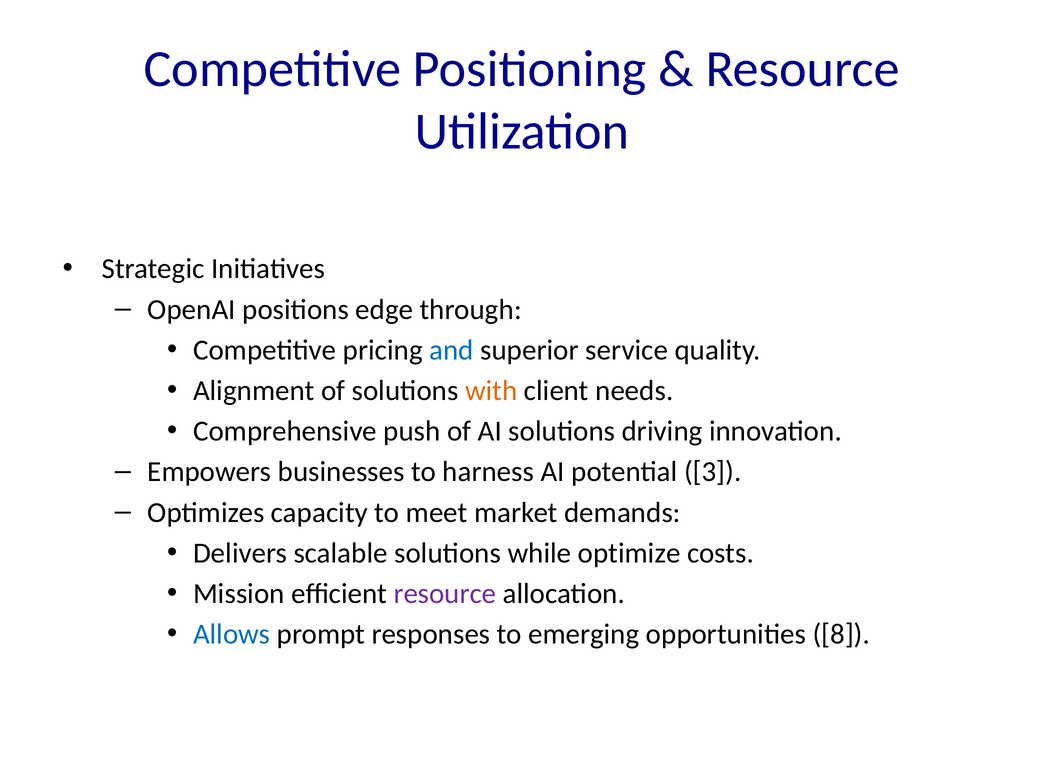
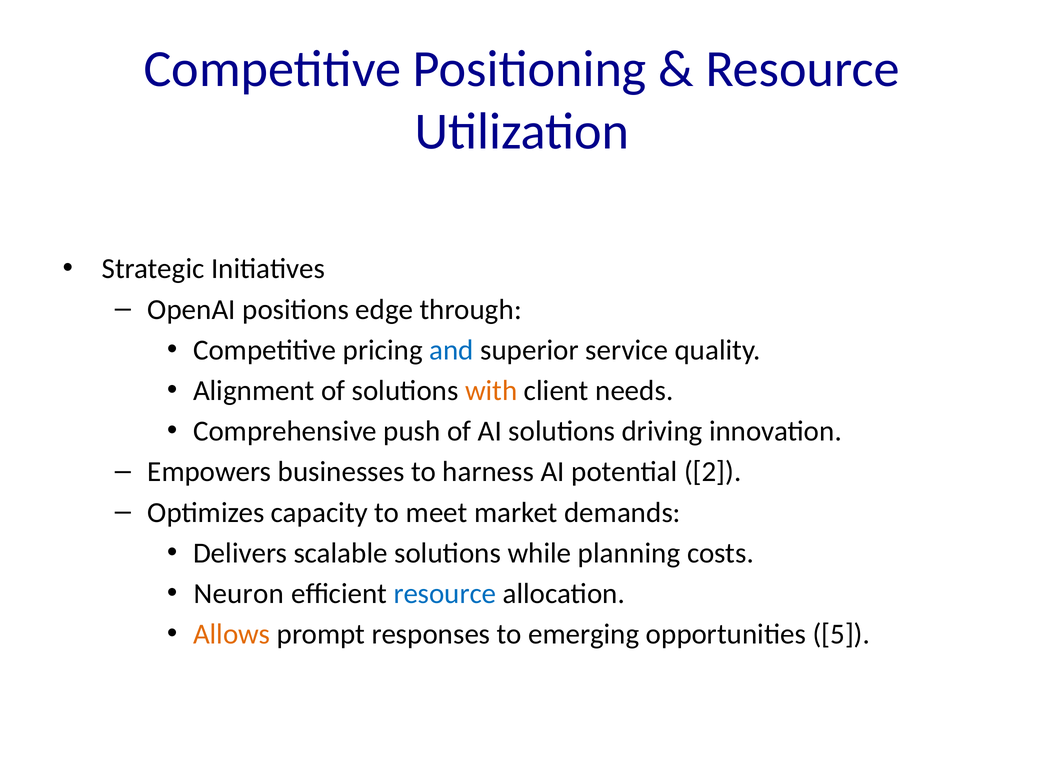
3: 3 -> 2 (713, 472)
optimize: optimize -> planning (629, 553)
Mission: Mission -> Neuron (239, 594)
resource colour: purple -> blue (445, 594)
Allows colour: blue -> orange (232, 634)
8: 8 -> 5 (841, 634)
